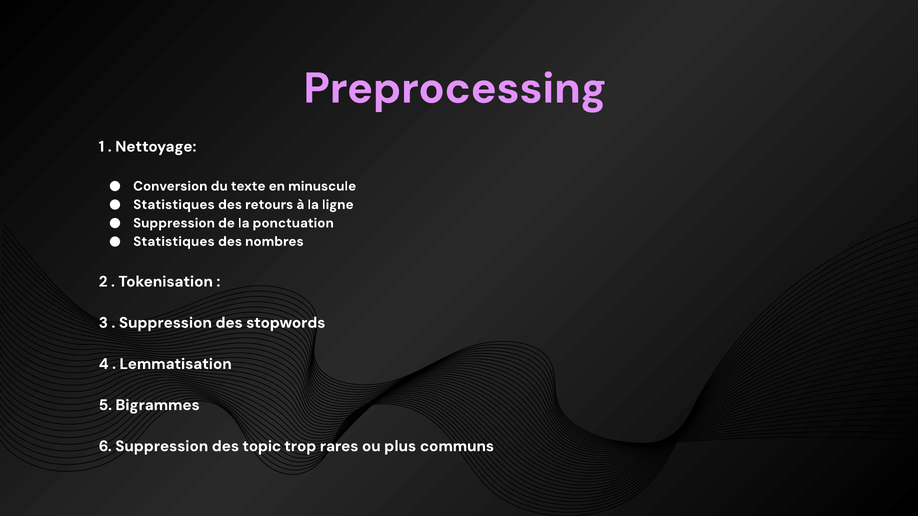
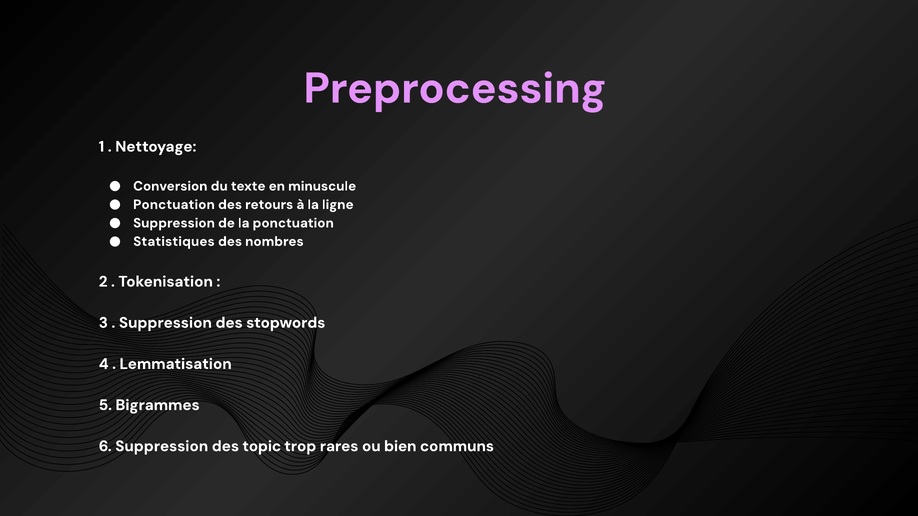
Statistiques: Statistiques -> Ponctuation (174, 205)
plus: plus -> bien (400, 446)
